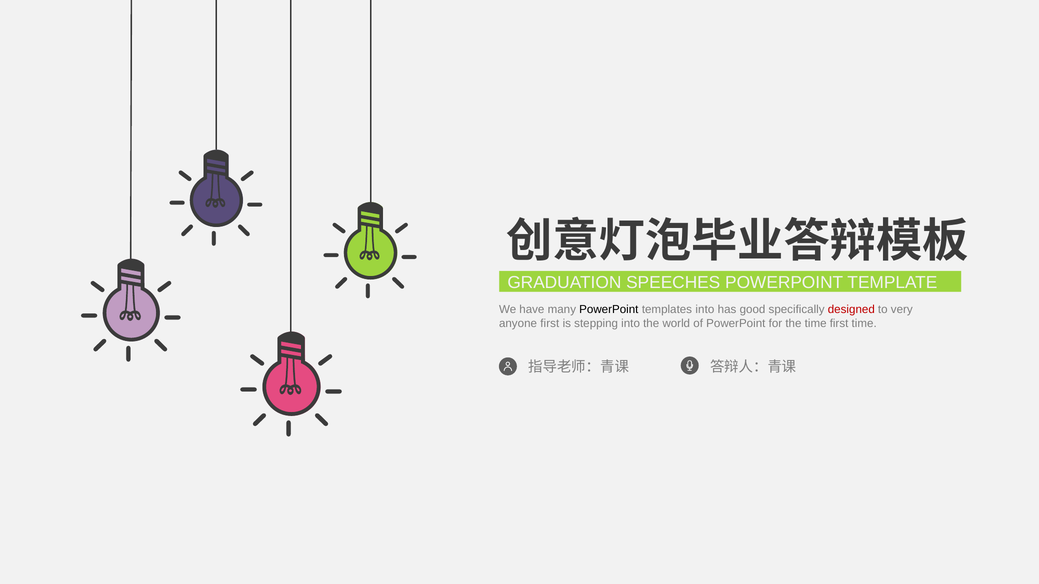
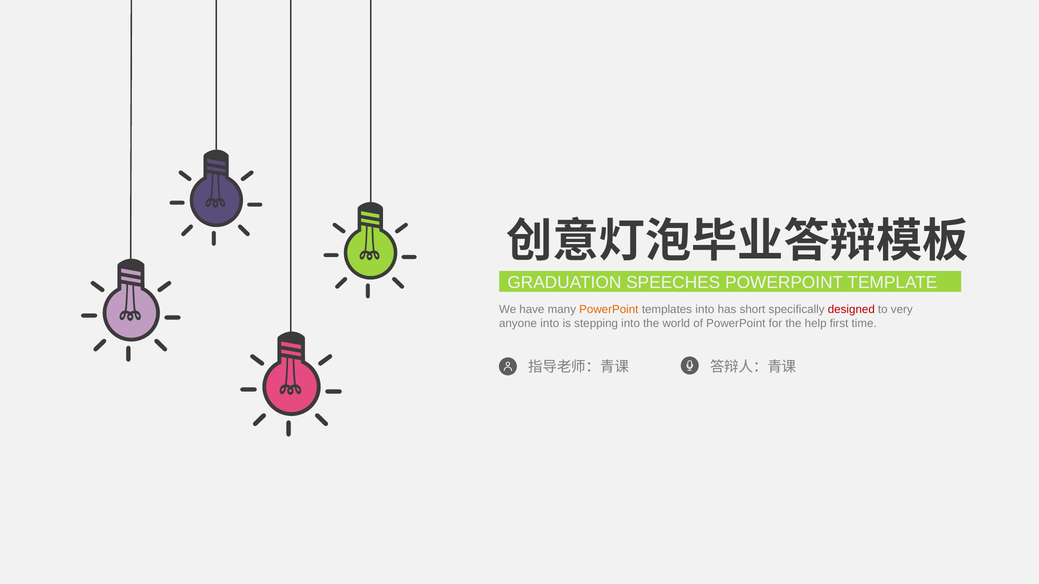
PowerPoint colour: black -> orange (609, 310)
good: good -> short (753, 310)
anyone first: first -> into (550, 323)
the time: time -> help (816, 323)
